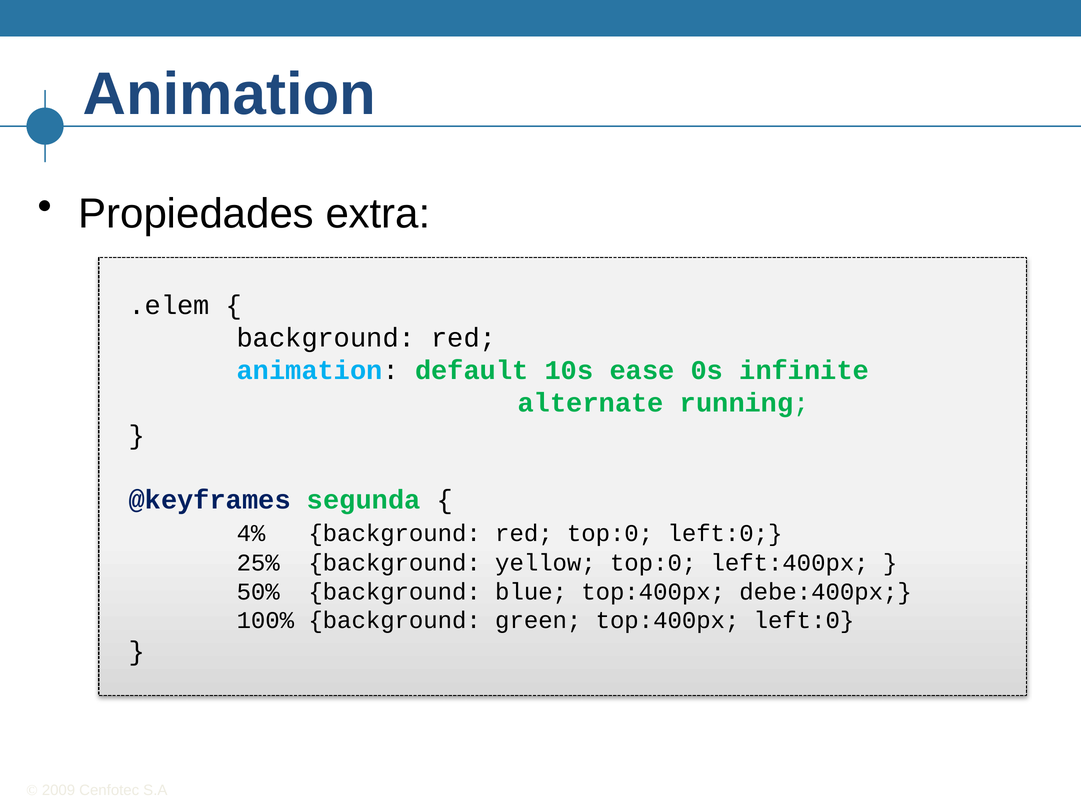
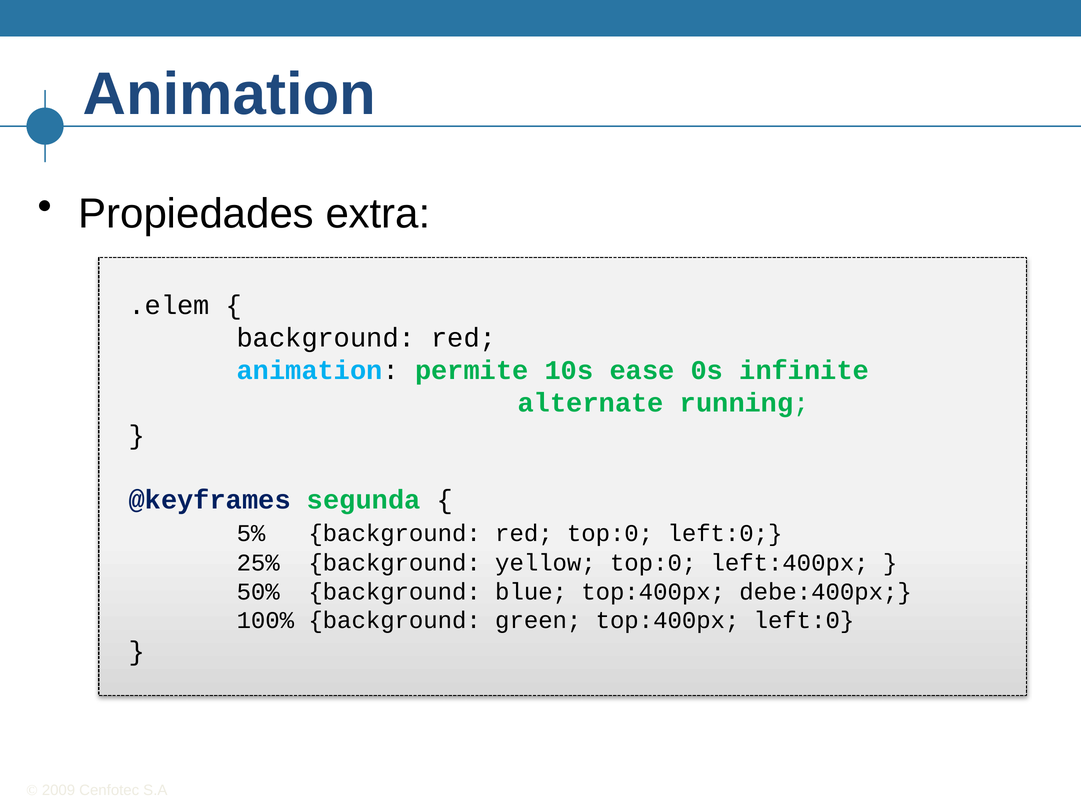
default: default -> permite (472, 370)
4%: 4% -> 5% (251, 533)
